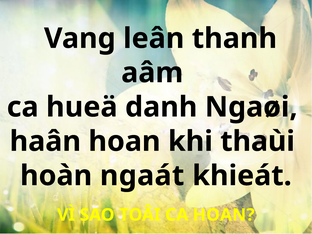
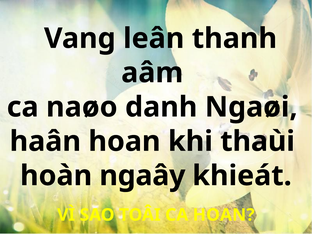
hueä: hueä -> naøo (82, 107)
ngaát: ngaát -> ngaây (142, 176)
